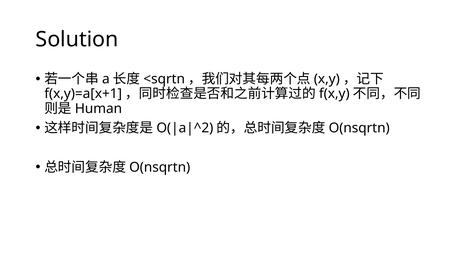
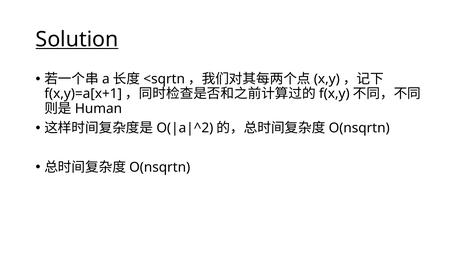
Solution underline: none -> present (77, 39)
